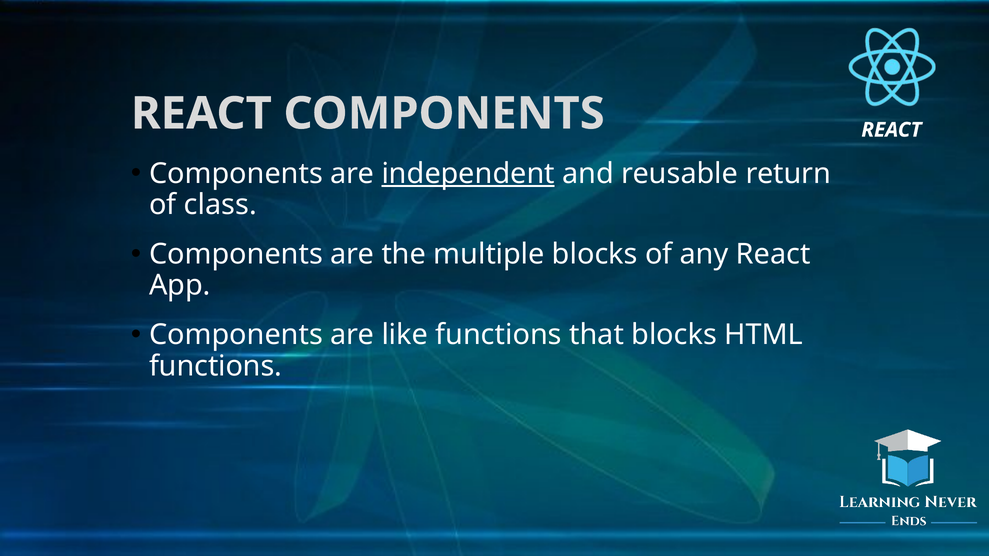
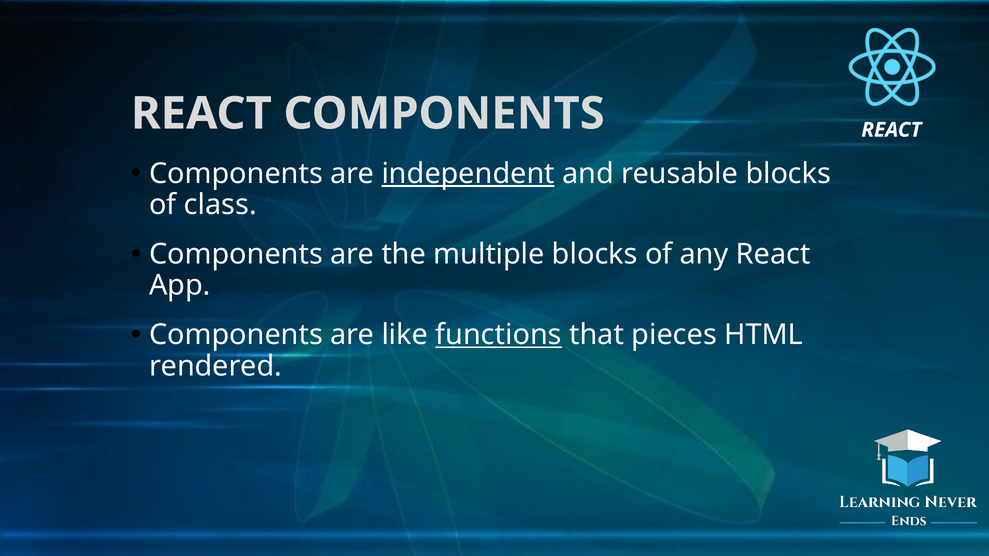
reusable return: return -> blocks (788, 174)
functions underline: none -> present (499, 335)
that blocks: blocks -> pieces (674, 335)
functions: functions -> rendered (216, 366)
